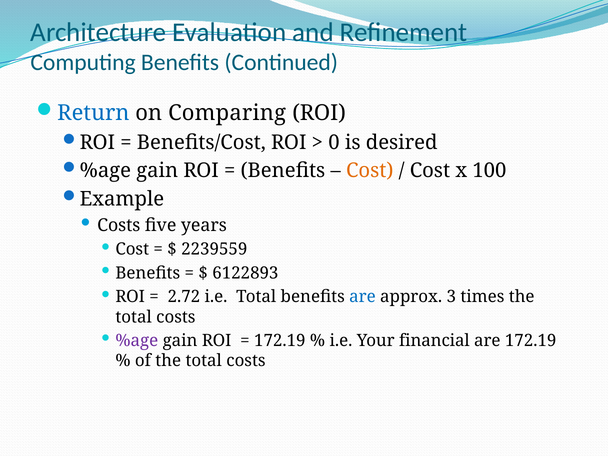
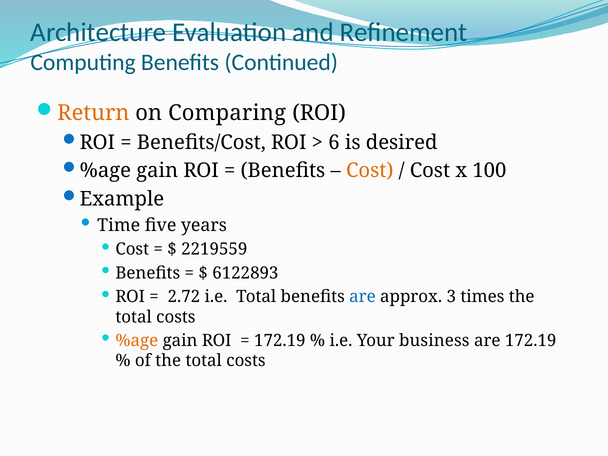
Return colour: blue -> orange (93, 113)
0: 0 -> 6 (334, 142)
Costs: Costs -> Time (119, 225)
2239559: 2239559 -> 2219559 (214, 249)
%age colour: purple -> orange (137, 341)
financial: financial -> business (434, 341)
